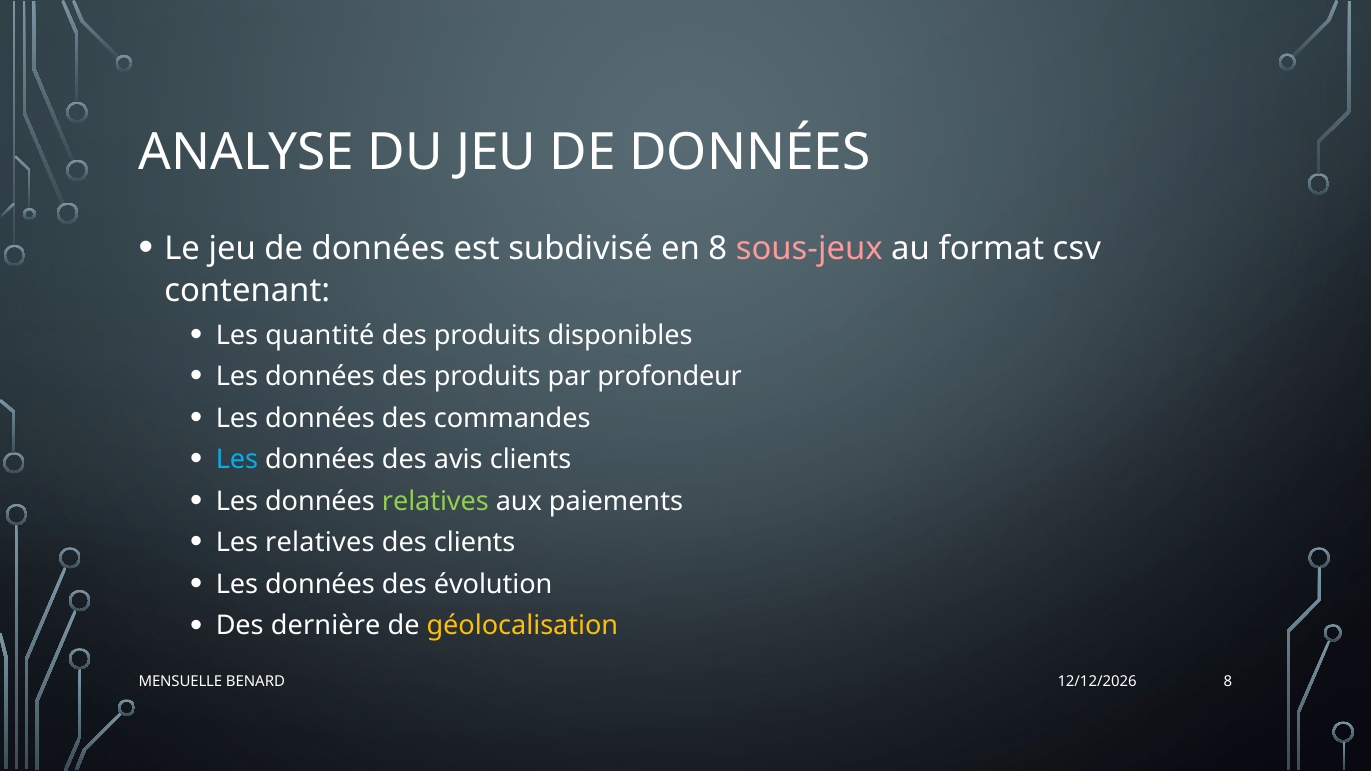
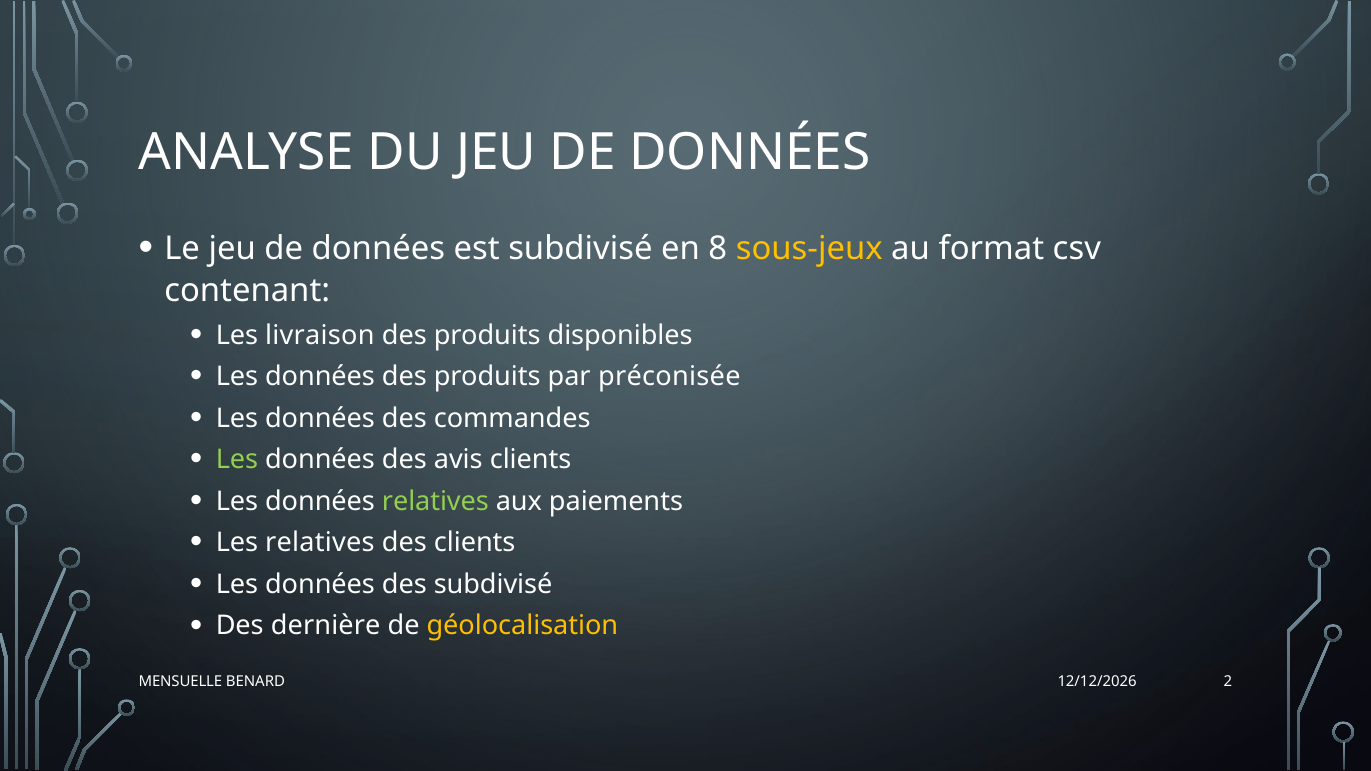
sous-jeux colour: pink -> yellow (809, 248)
quantité: quantité -> livraison (320, 335)
profondeur: profondeur -> préconisée (669, 377)
Les colour: light blue -> light green (237, 460)
des évolution: évolution -> subdivisé (493, 585)
BENARD 8: 8 -> 2 (1228, 682)
